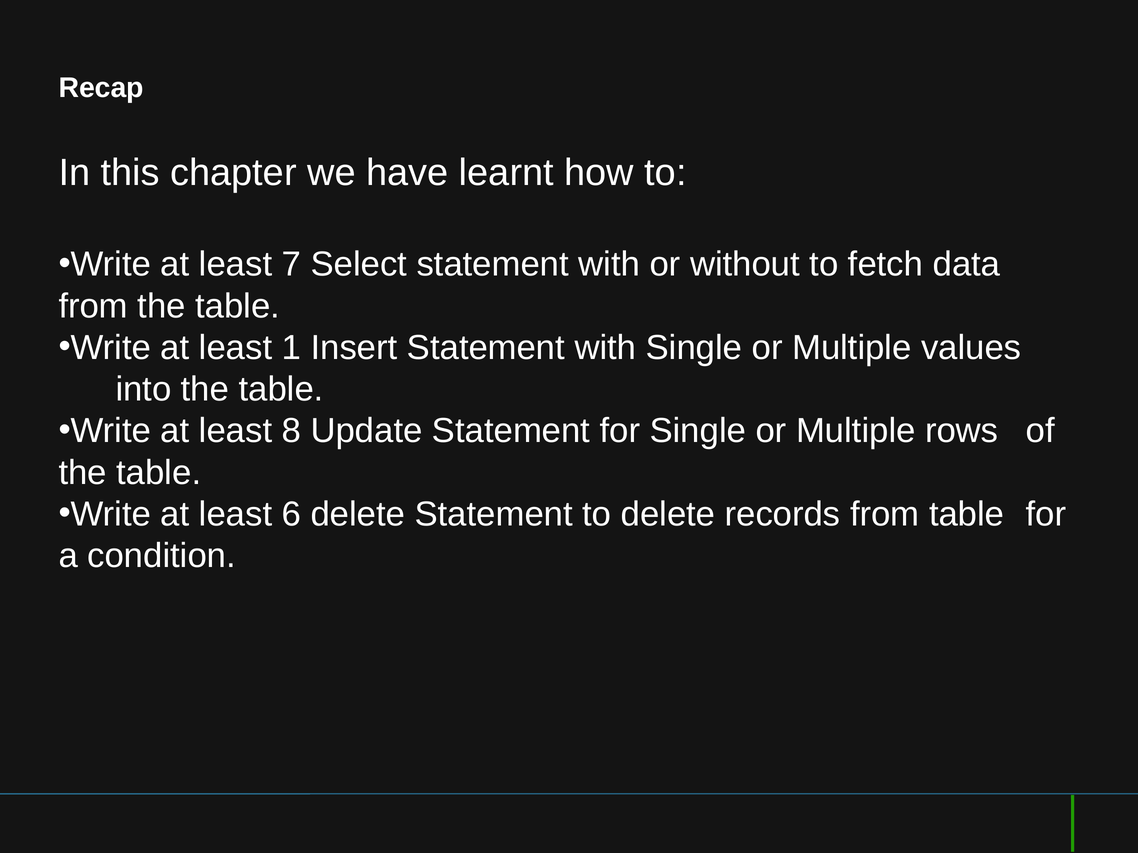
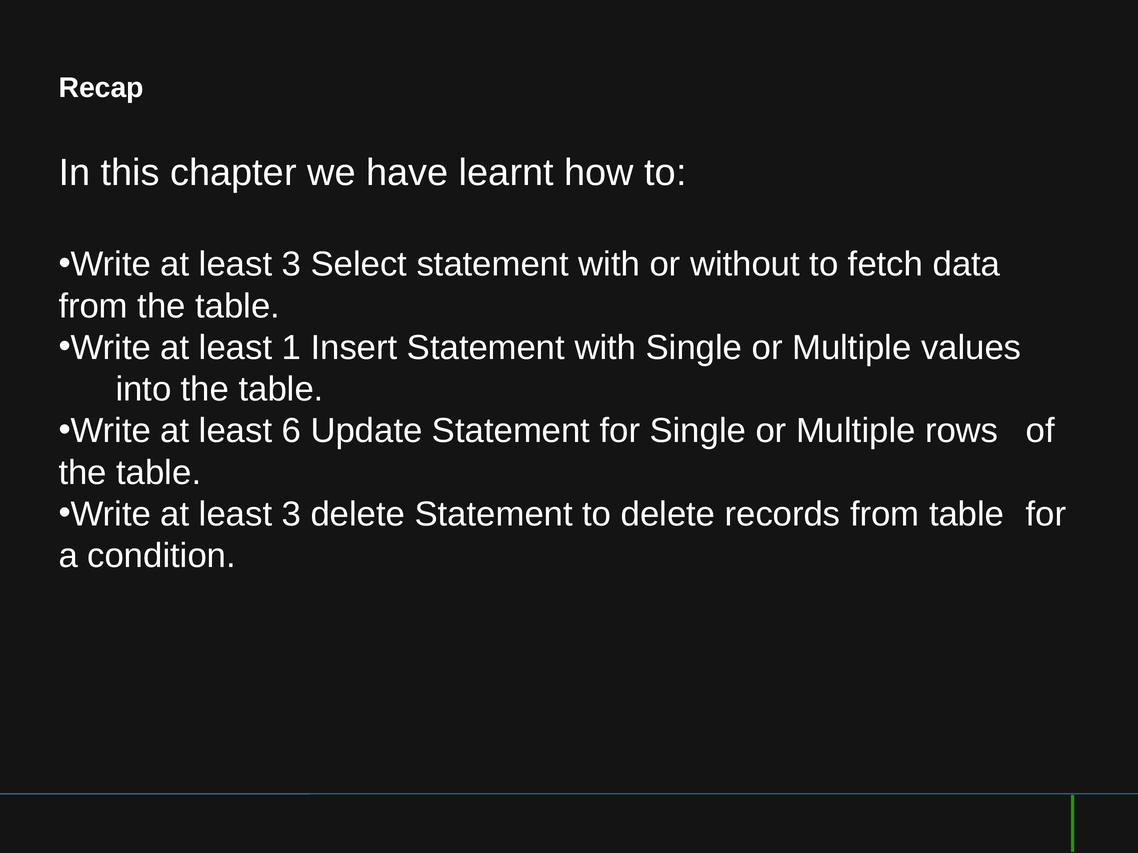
7: 7 -> 3 (291, 265)
8: 8 -> 6 (291, 431)
6: 6 -> 3 (291, 515)
